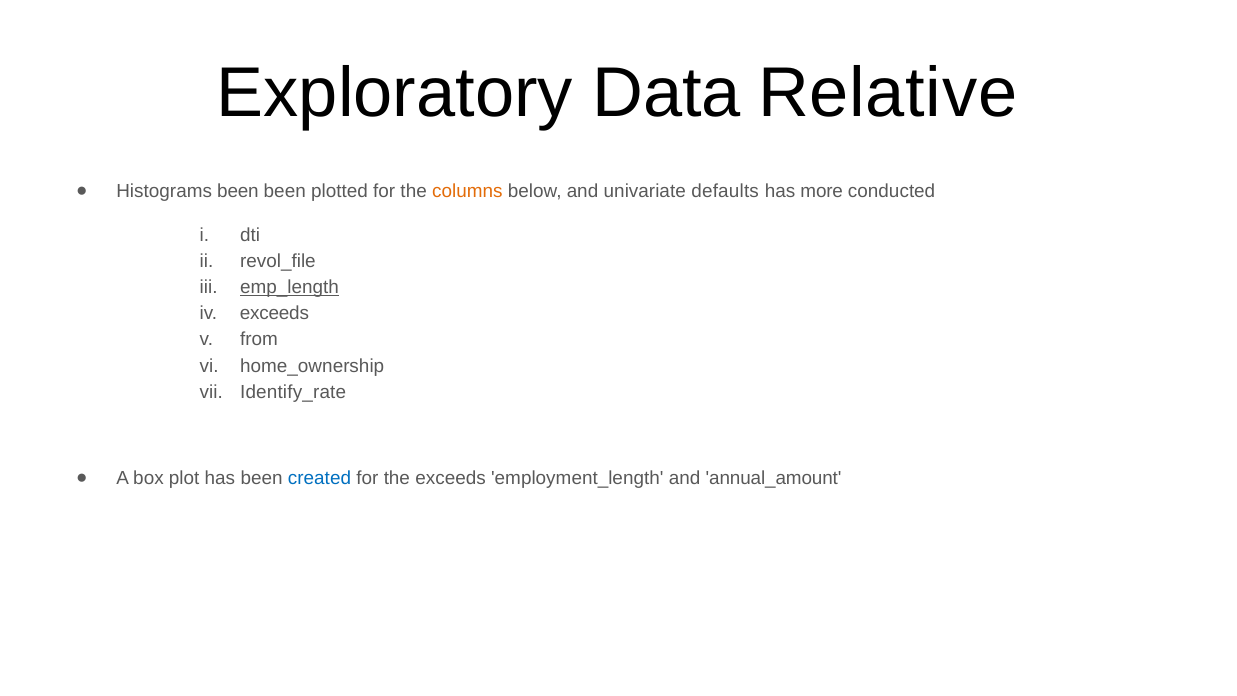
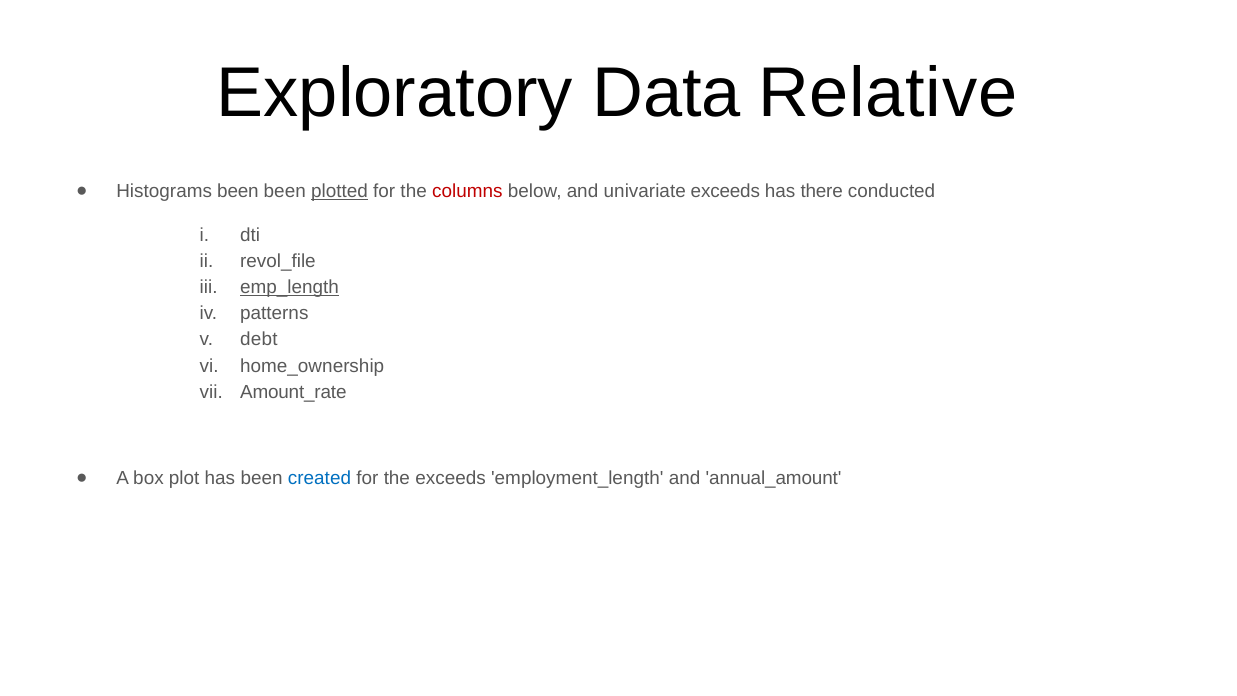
plotted underline: none -> present (340, 192)
columns colour: orange -> red (467, 192)
univariate defaults: defaults -> exceeds (725, 192)
more: more -> there (822, 192)
exceeds: exceeds -> patterns (274, 313)
from: from -> debt (259, 340)
Identify_rate: Identify_rate -> Amount_rate (293, 392)
